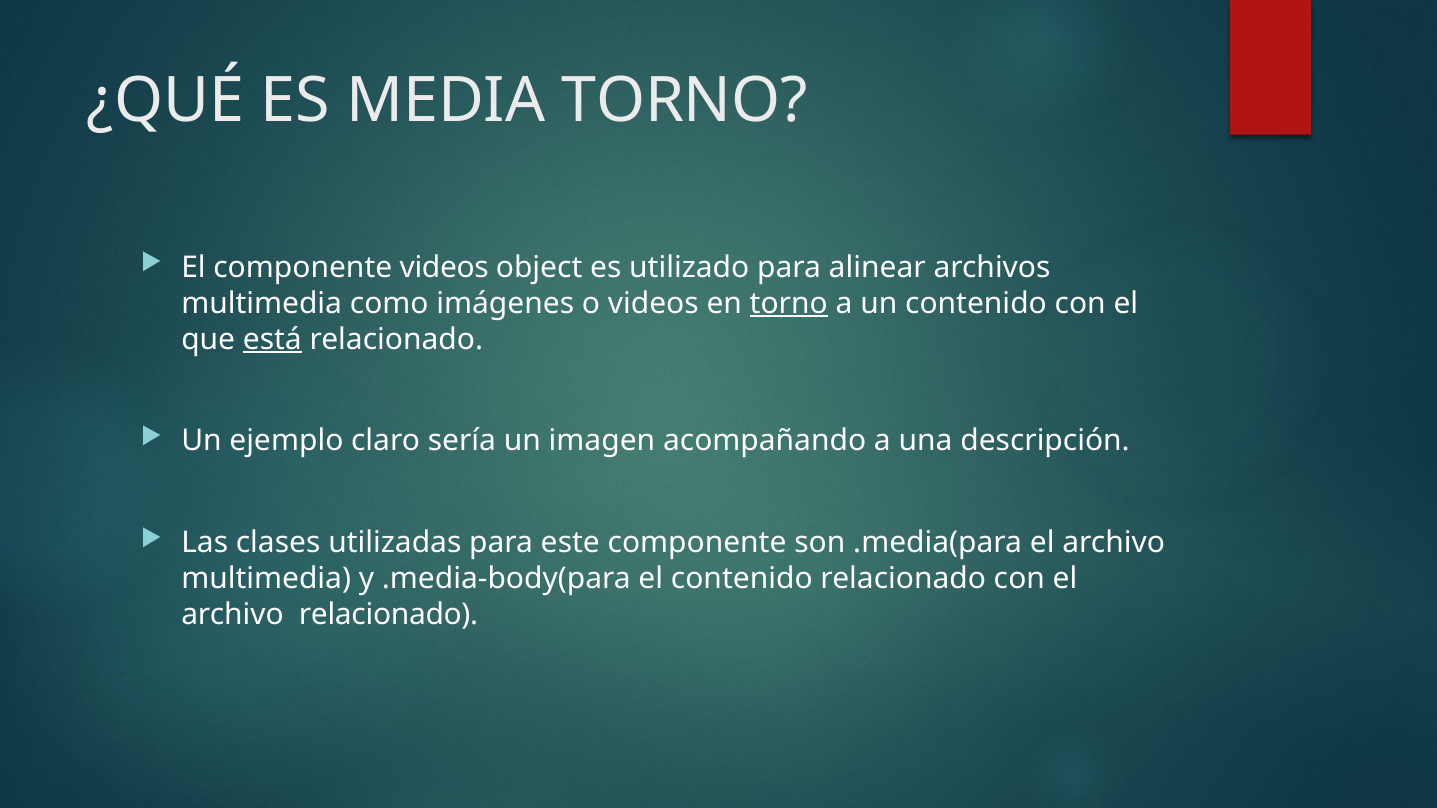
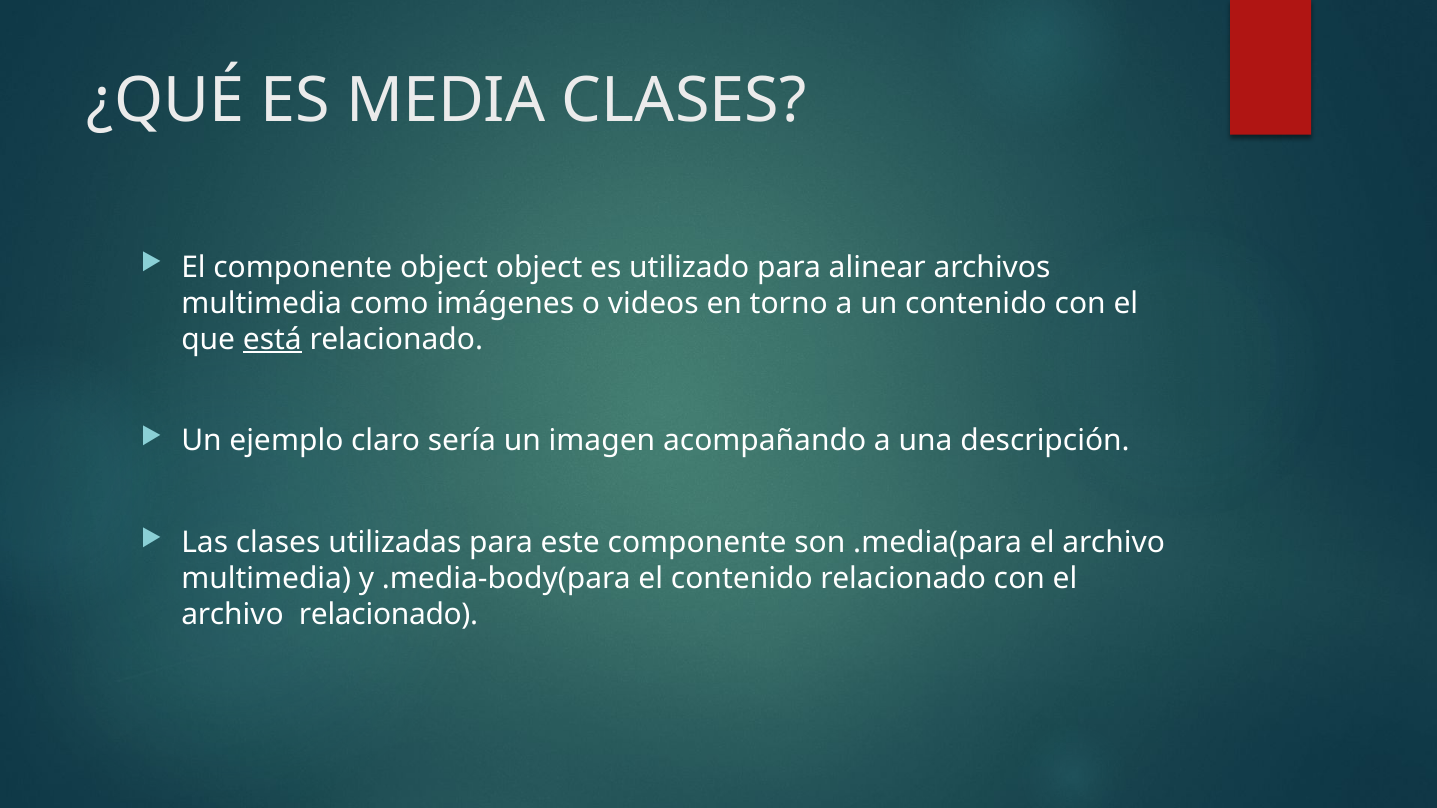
MEDIA TORNO: TORNO -> CLASES (684, 101)
componente videos: videos -> object (444, 267)
torno underline: present -> none (789, 303)
